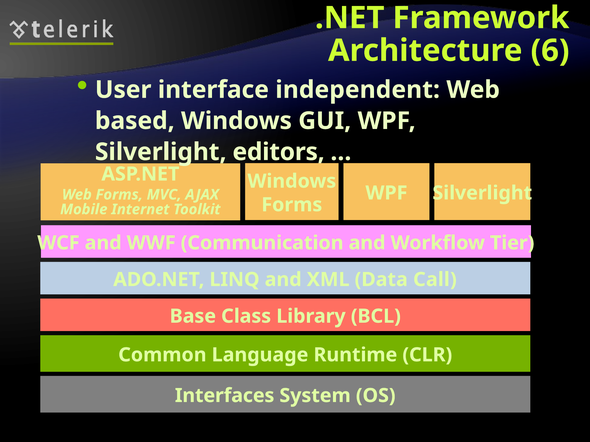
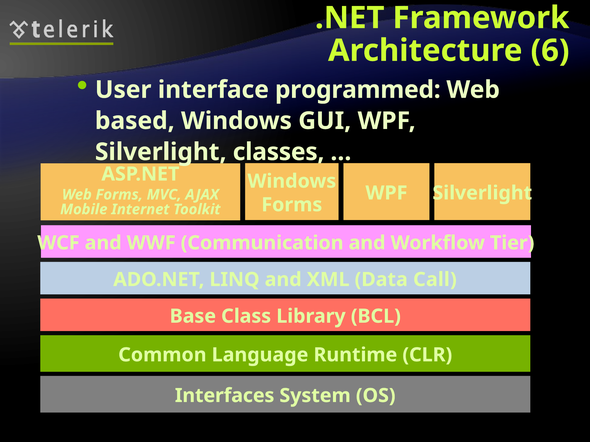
independent: independent -> programmed (358, 90)
editors: editors -> classes (279, 152)
